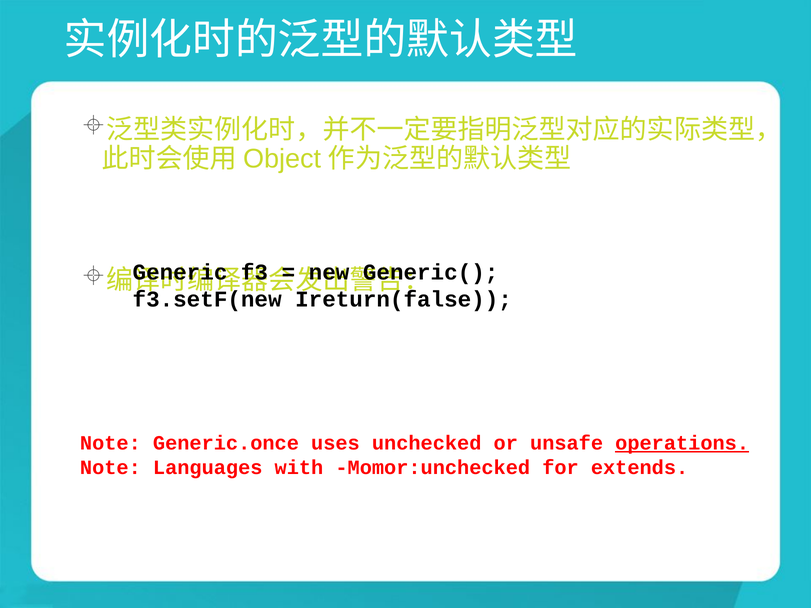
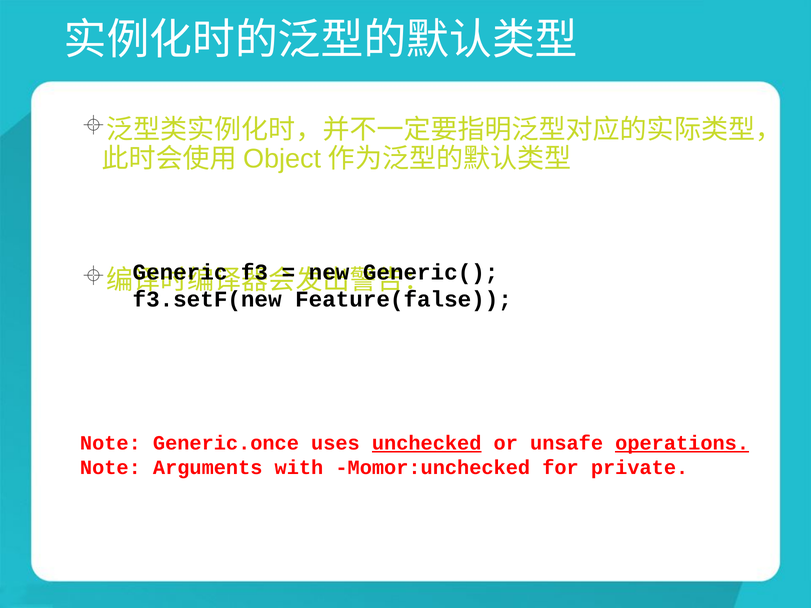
Ireturn(false: Ireturn(false -> Feature(false (404, 299)
unchecked underline: none -> present (427, 443)
Languages: Languages -> Arguments (208, 468)
extends: extends -> private (640, 468)
